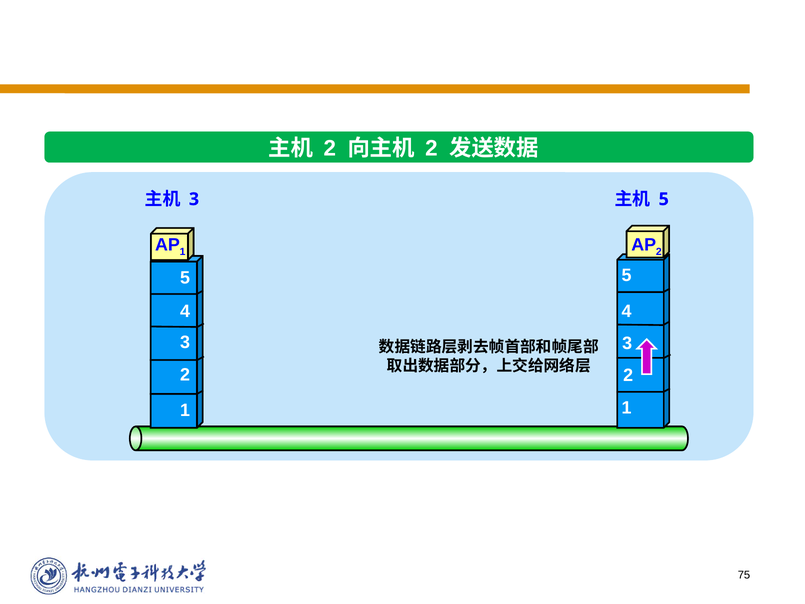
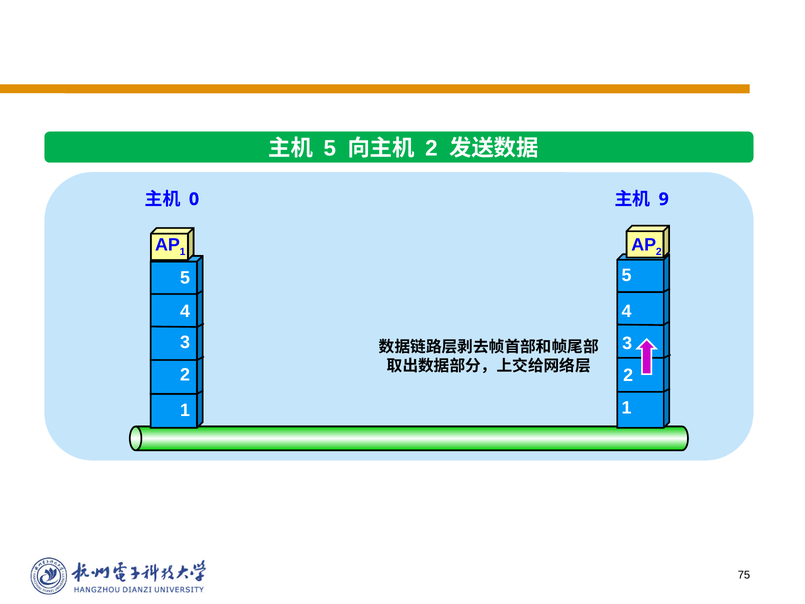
2: 2 -> 5 (330, 148)
3: 3 -> 0 (194, 199)
5: 5 -> 9 (664, 199)
